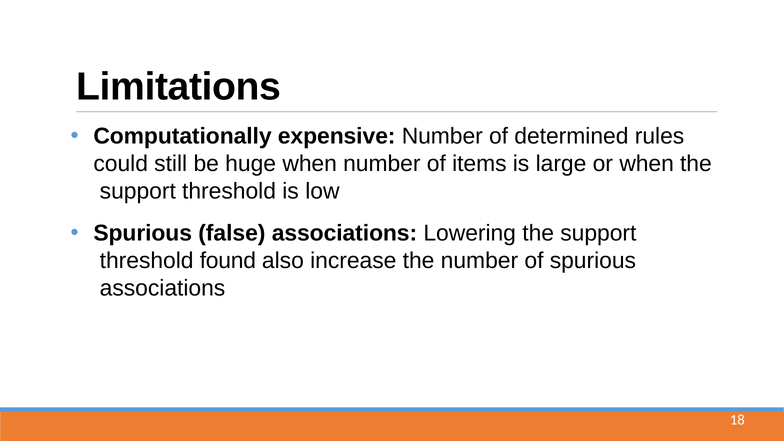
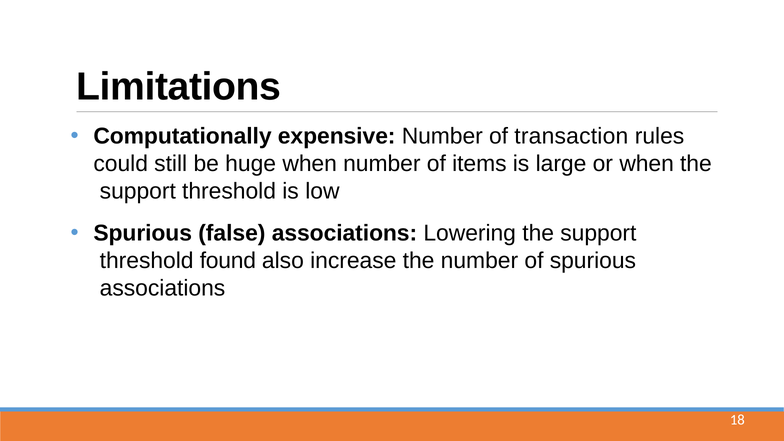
determined: determined -> transaction (571, 136)
